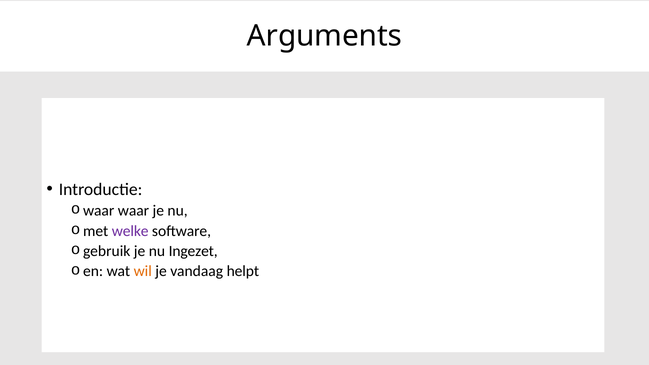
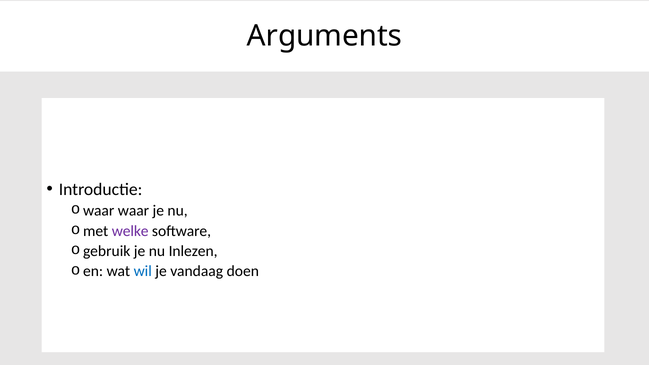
Ingezet: Ingezet -> Inlezen (193, 251)
wil colour: orange -> blue (143, 271)
helpt: helpt -> doen (243, 271)
